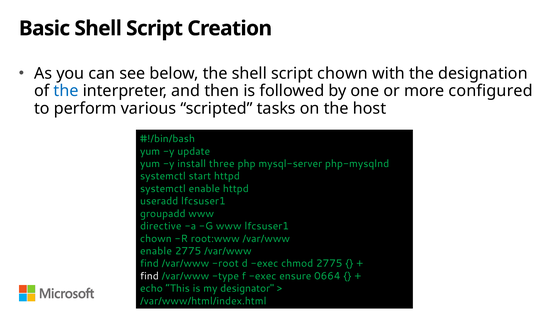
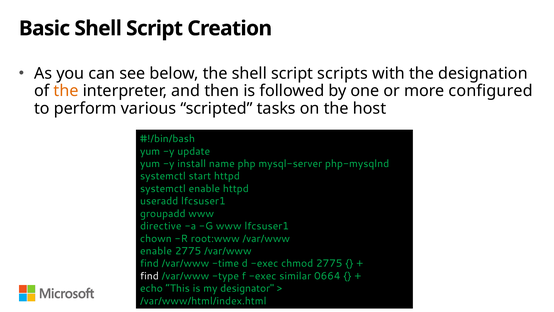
script chown: chown -> scripts (343, 73)
the colour: blue -> orange (66, 91)
three: three -> name (222, 164)
root: root -> time (225, 263)
ensure: ensure -> similar (295, 276)
